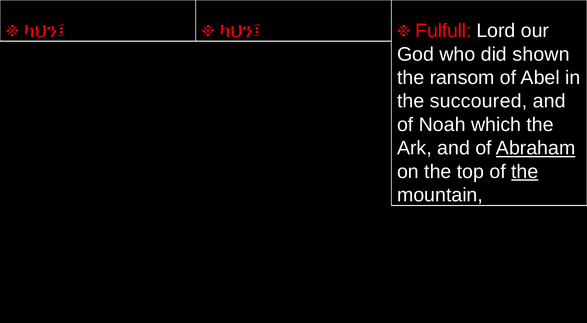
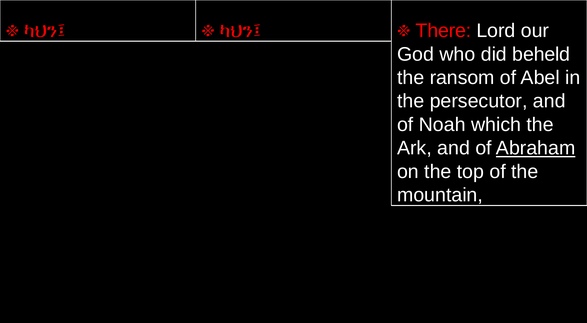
Fulfull: Fulfull -> There (443, 31)
shown: shown -> beheld (541, 54)
succoured: succoured -> persecutor (479, 101)
the underline: present -> none (525, 172)
